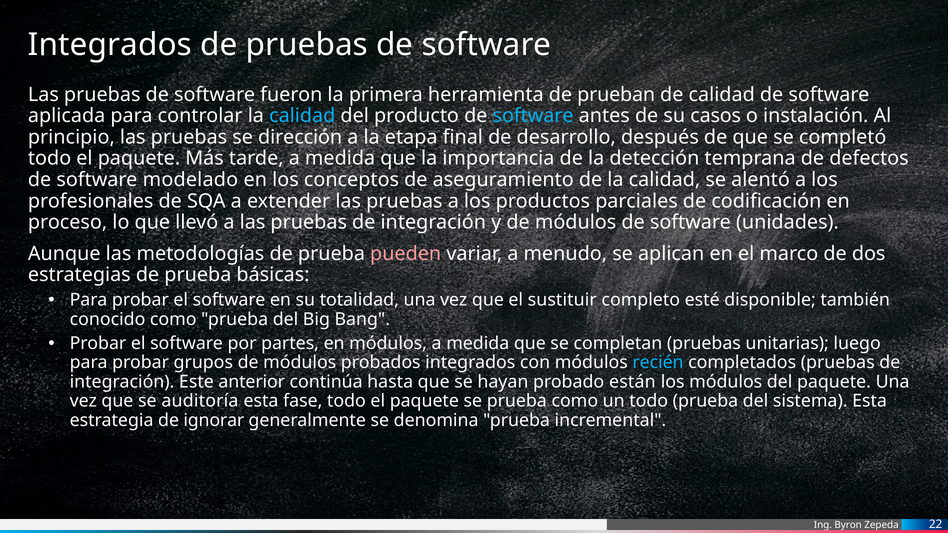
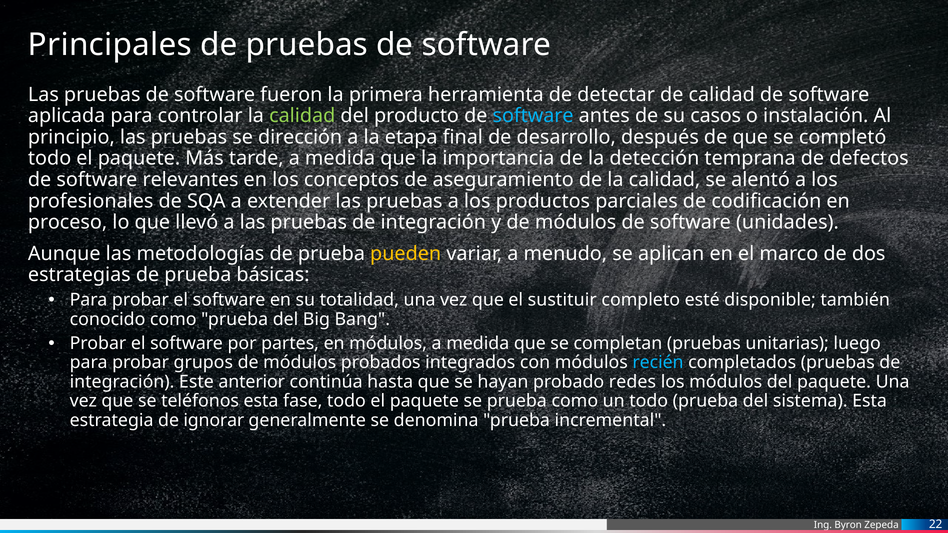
Integrados: Integrados -> Principales (110, 45)
prueban: prueban -> detectar (616, 95)
calidad colour: light blue -> light green (302, 116)
modelado: modelado -> relevantes (191, 180)
pueden colour: pink -> yellow (406, 254)
están: están -> redes (632, 382)
auditoría: auditoría -> teléfonos (200, 401)
